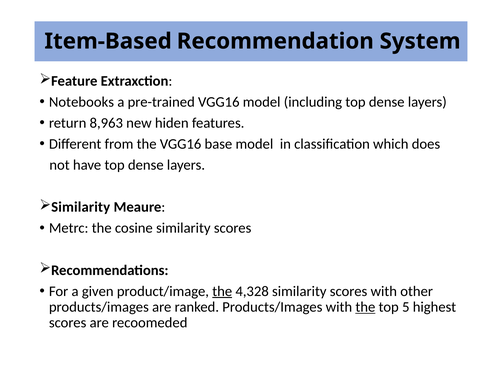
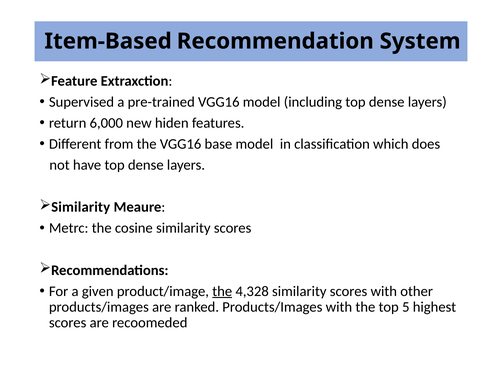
Notebooks: Notebooks -> Supervised (81, 102)
8,963: 8,963 -> 6,000 (106, 123)
the underline: present -> none (365, 307)
